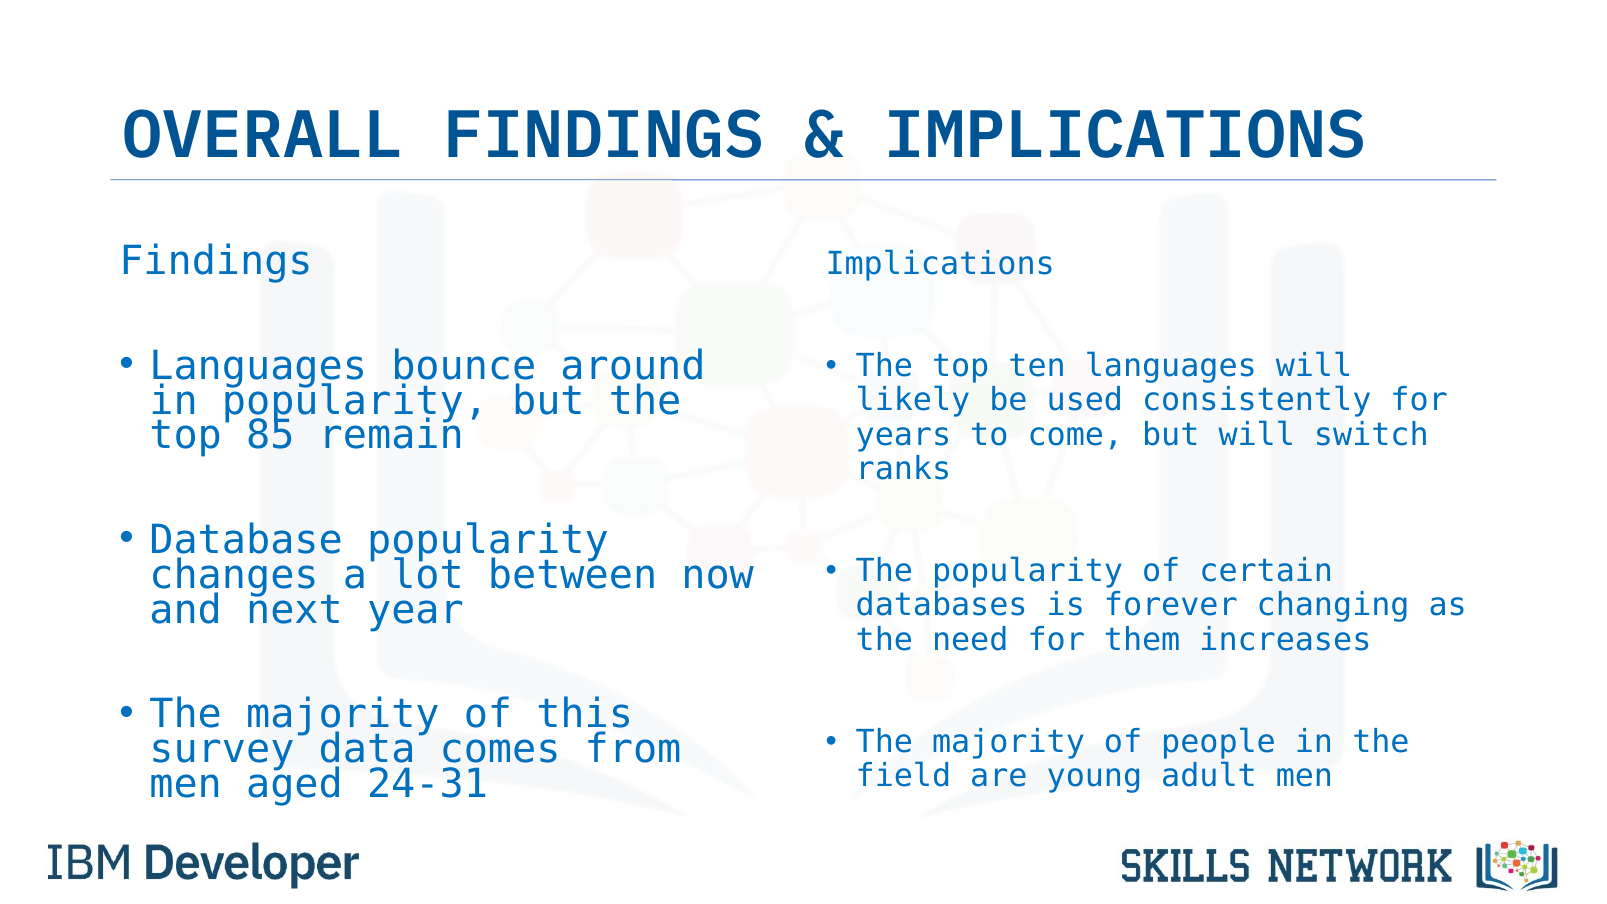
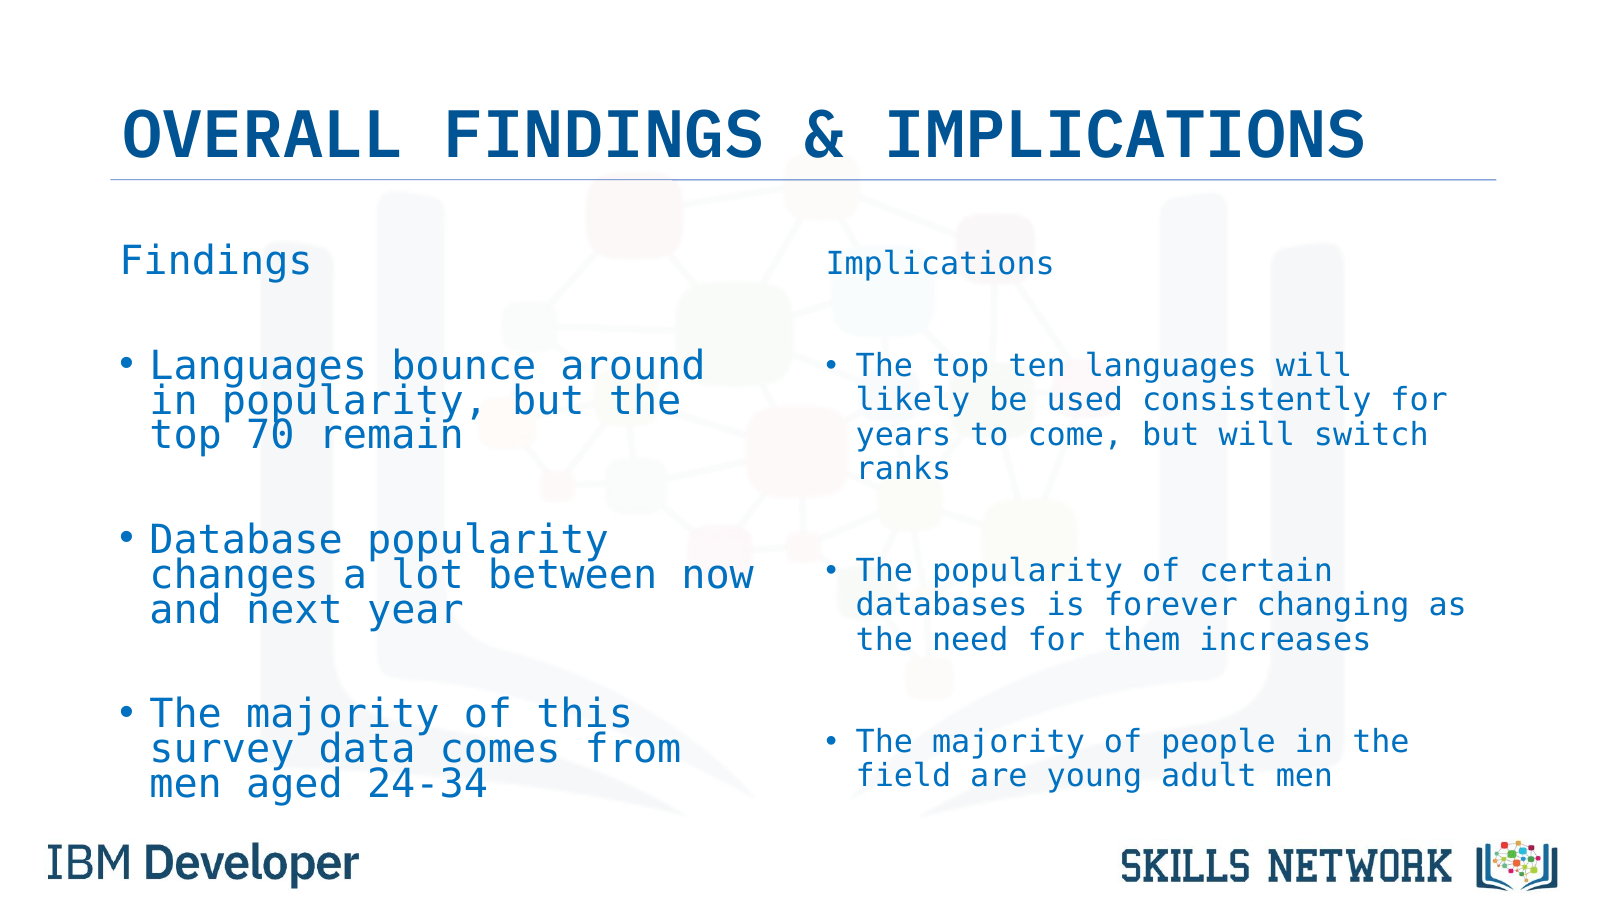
85: 85 -> 70 (270, 435)
24-31: 24-31 -> 24-34 (428, 784)
